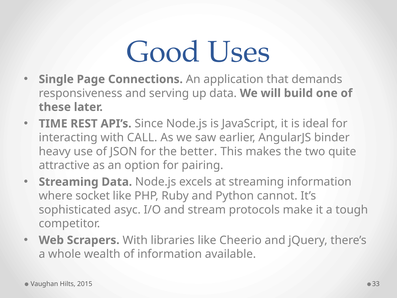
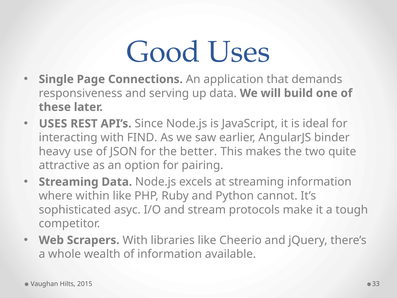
TIME: TIME -> USES (53, 124)
CALL: CALL -> FIND (142, 137)
socket: socket -> within (93, 196)
